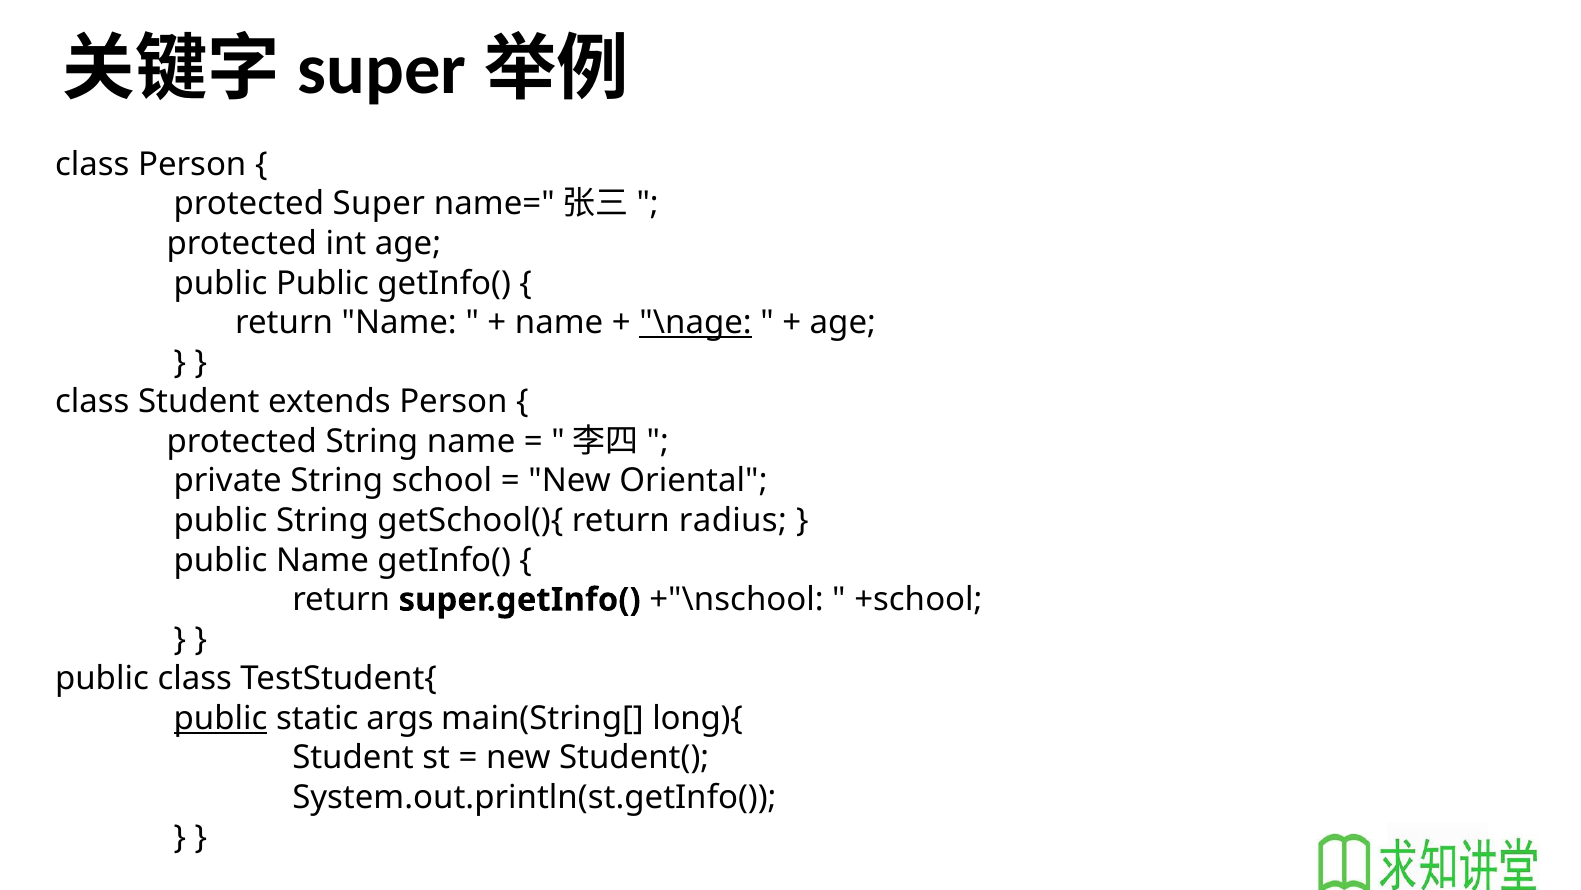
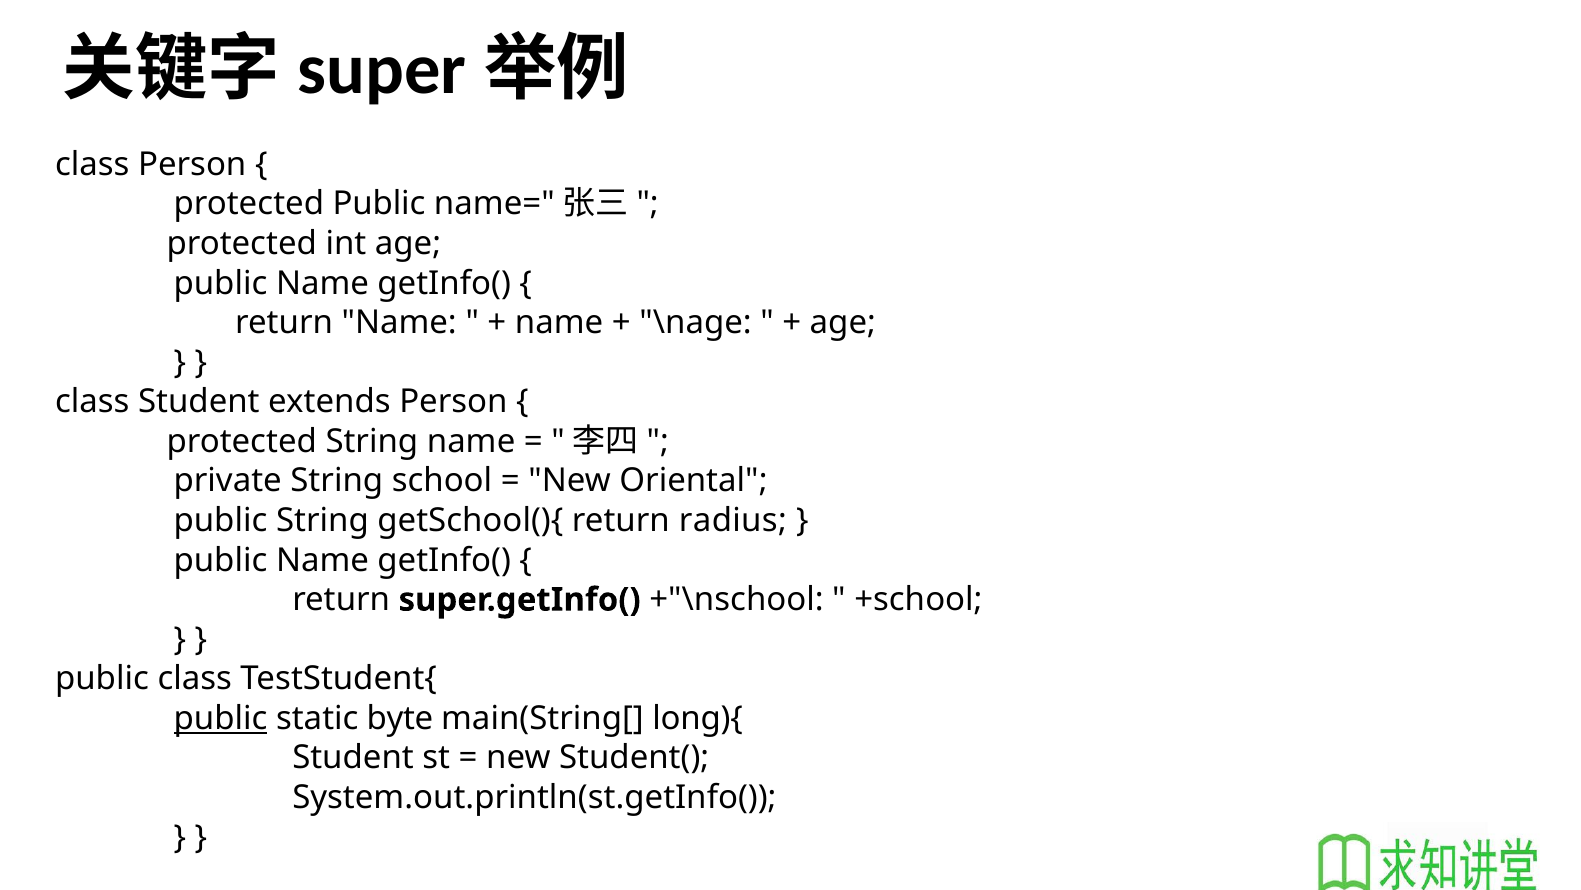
protected Super: Super -> Public (379, 204)
Public: Public -> Name (322, 283)
\nage underline: present -> none (696, 323)
args: args -> byte (400, 718)
